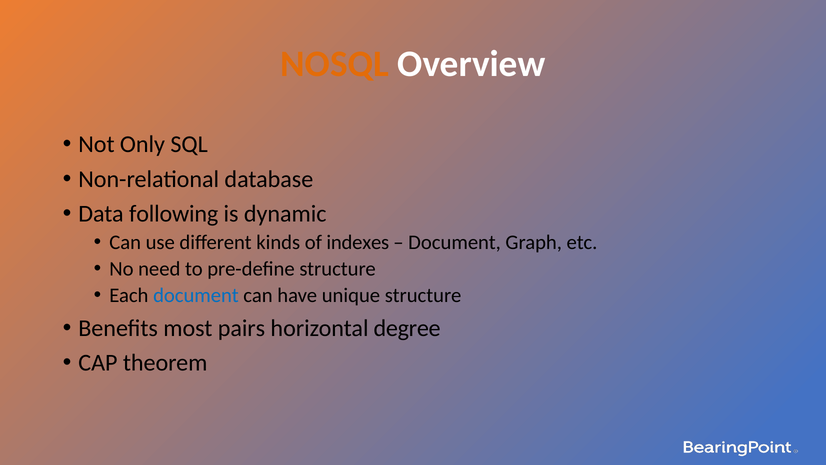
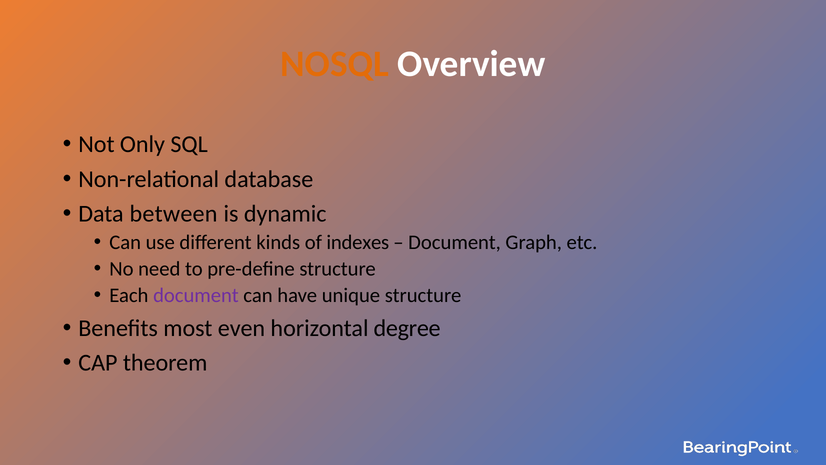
following: following -> between (173, 214)
document colour: blue -> purple (196, 295)
pairs: pairs -> even (241, 328)
